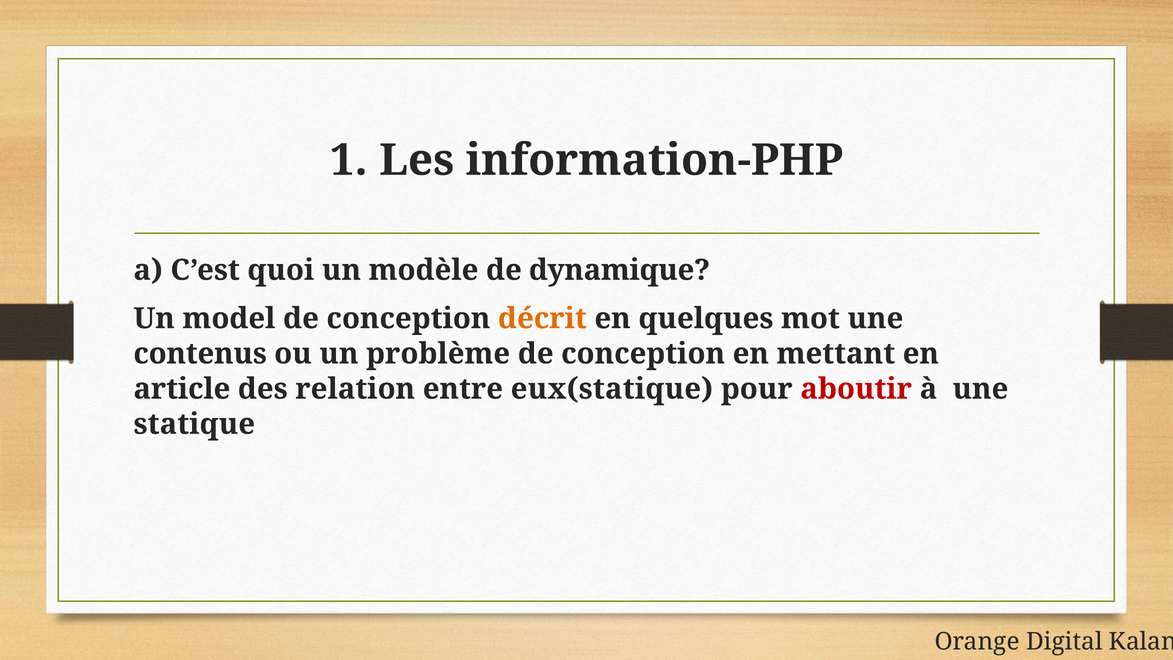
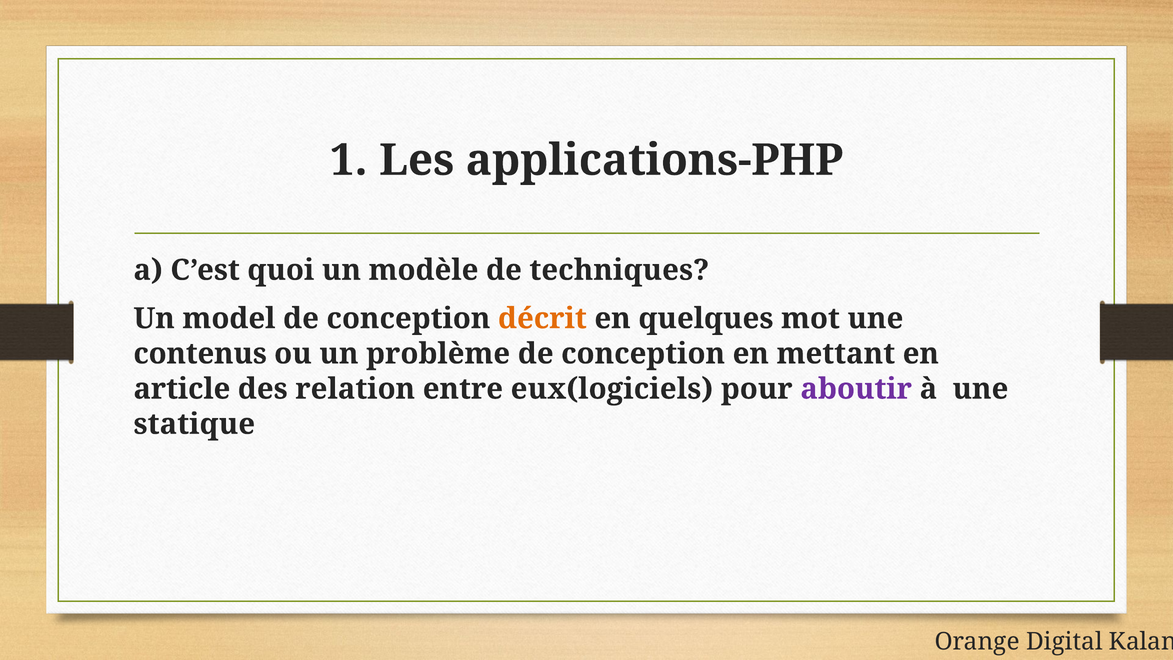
information-PHP: information-PHP -> applications-PHP (654, 160)
dynamique: dynamique -> techniques (619, 270)
eux(statique: eux(statique -> eux(logiciels (612, 389)
aboutir colour: red -> purple (856, 389)
